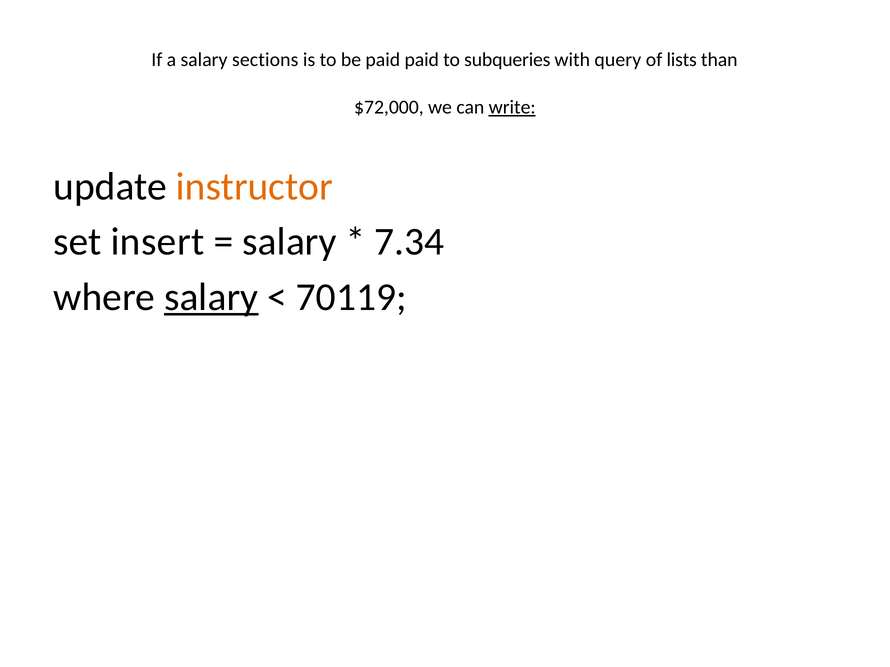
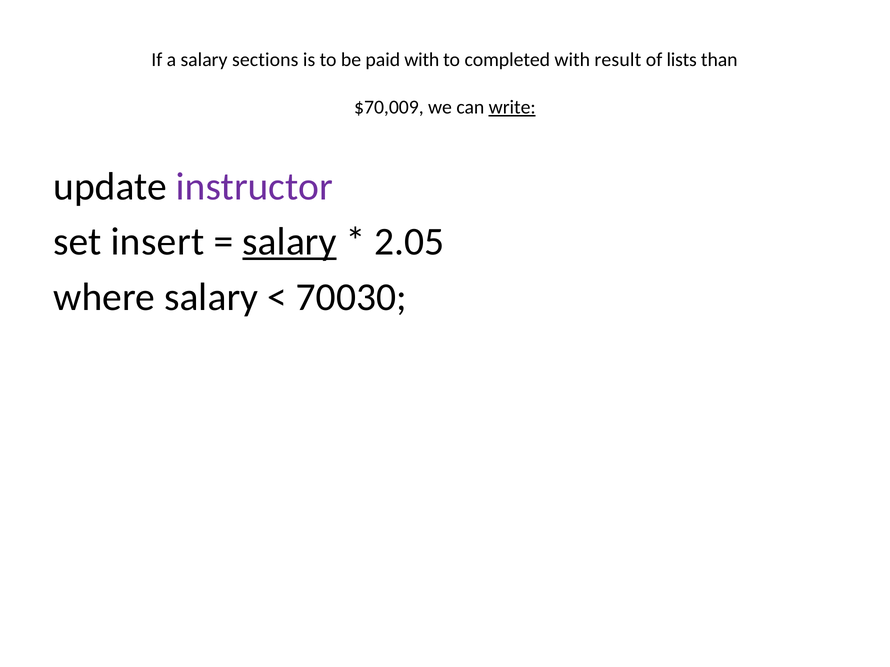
paid paid: paid -> with (422, 60)
subqueries: subqueries -> completed (507, 60)
query: query -> result (618, 60)
$72,000: $72,000 -> $70,009 (389, 107)
instructor colour: orange -> purple (254, 187)
salary underline: none -> present (290, 242)
7.34: 7.34 -> 2.05 (409, 242)
salary underline: present -> none (211, 297)
70119: 70119 -> 70030 (351, 297)
